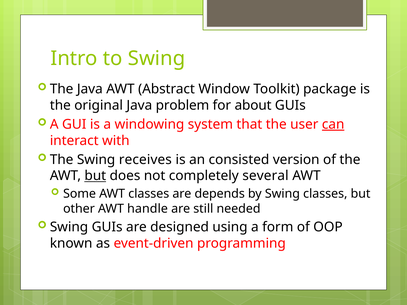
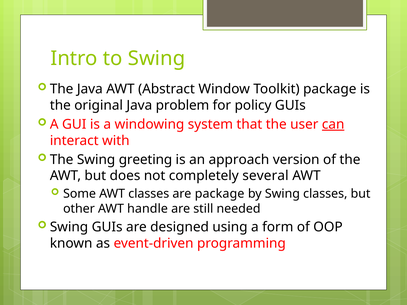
about: about -> policy (253, 105)
receives: receives -> greeting (145, 160)
consisted: consisted -> approach (239, 160)
but underline: present -> none (95, 176)
are depends: depends -> package (220, 194)
